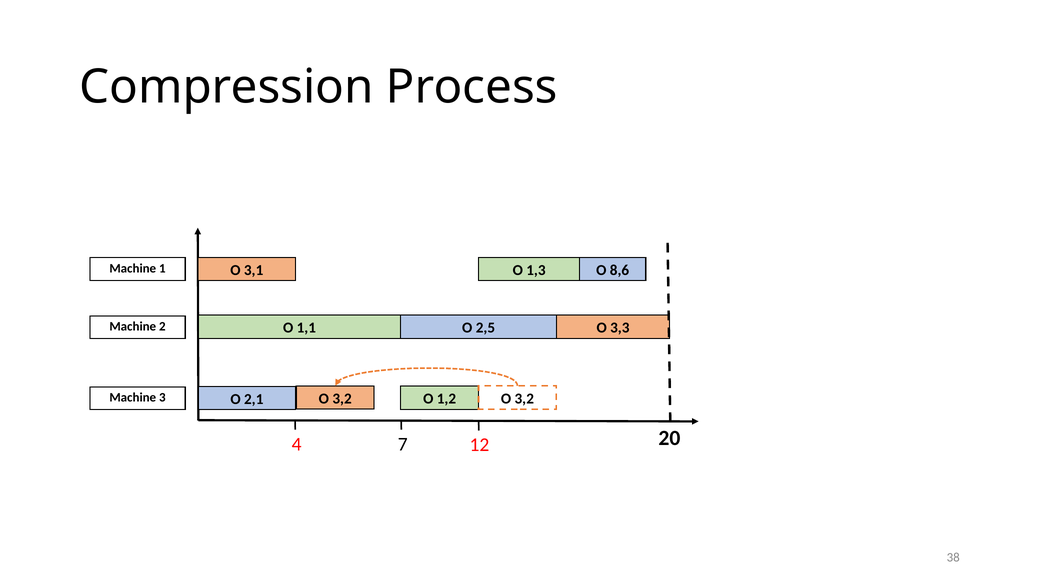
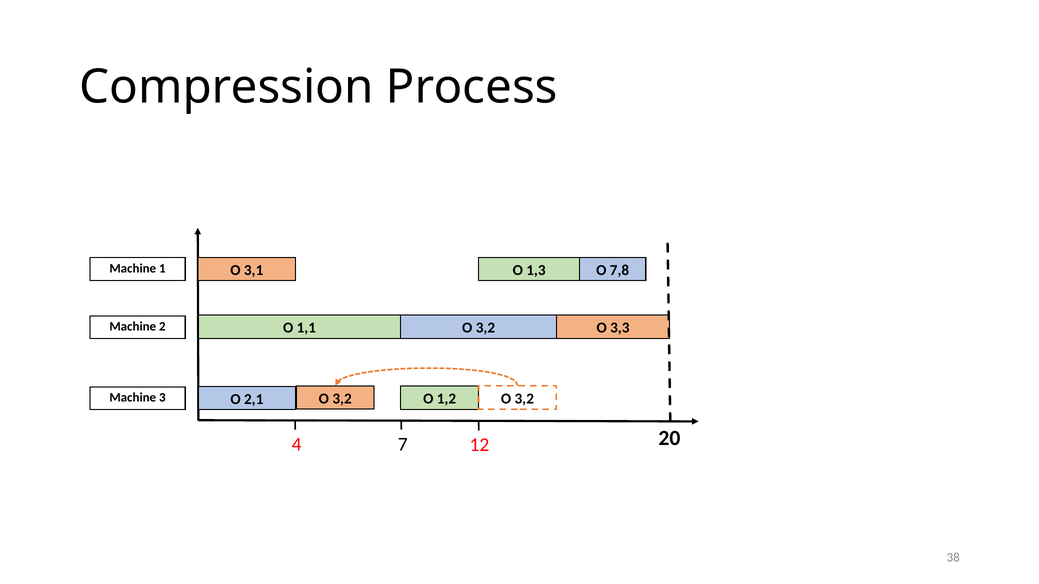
8,6: 8,6 -> 7,8 (619, 270)
2,5: 2,5 -> 3,2 (485, 328)
